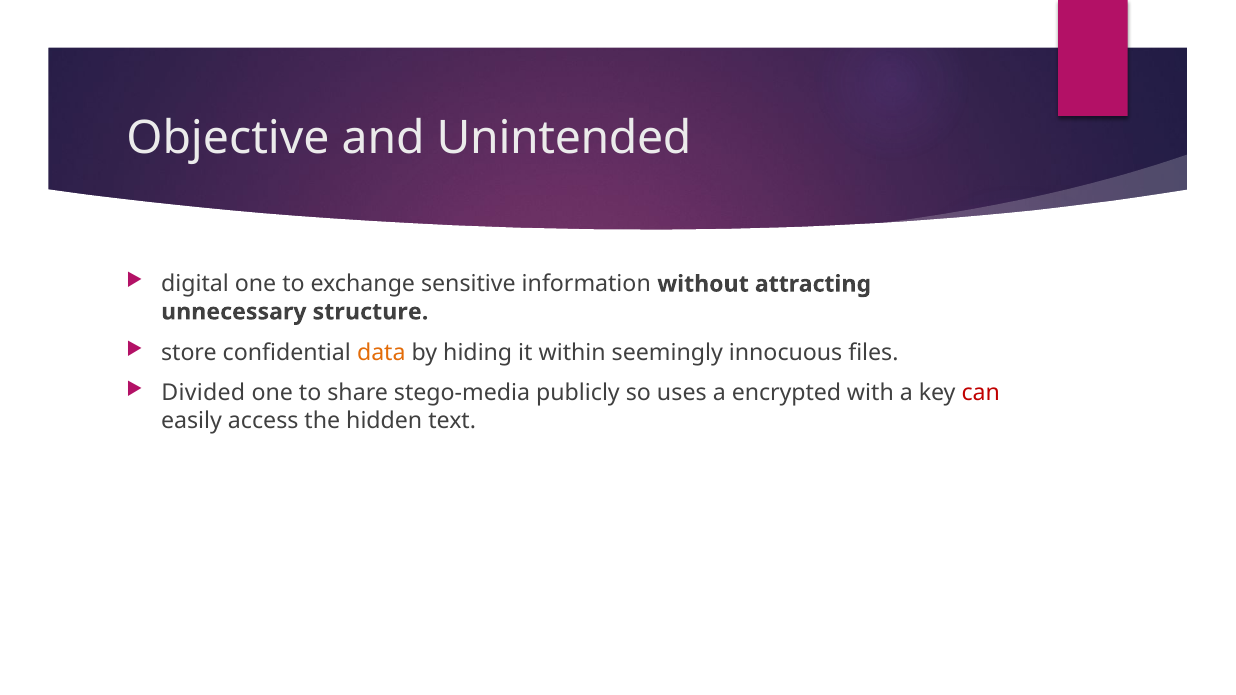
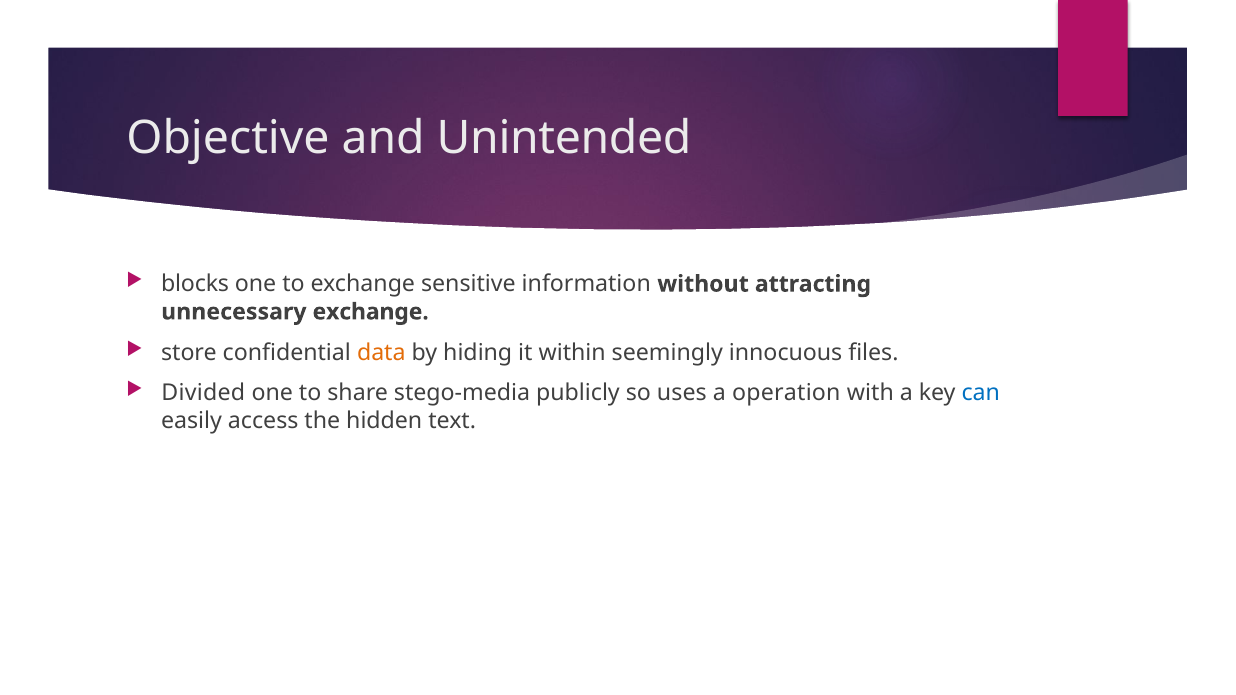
digital: digital -> blocks (195, 284)
unnecessary structure: structure -> exchange (371, 312)
encrypted: encrypted -> operation (786, 393)
can colour: red -> blue (981, 393)
